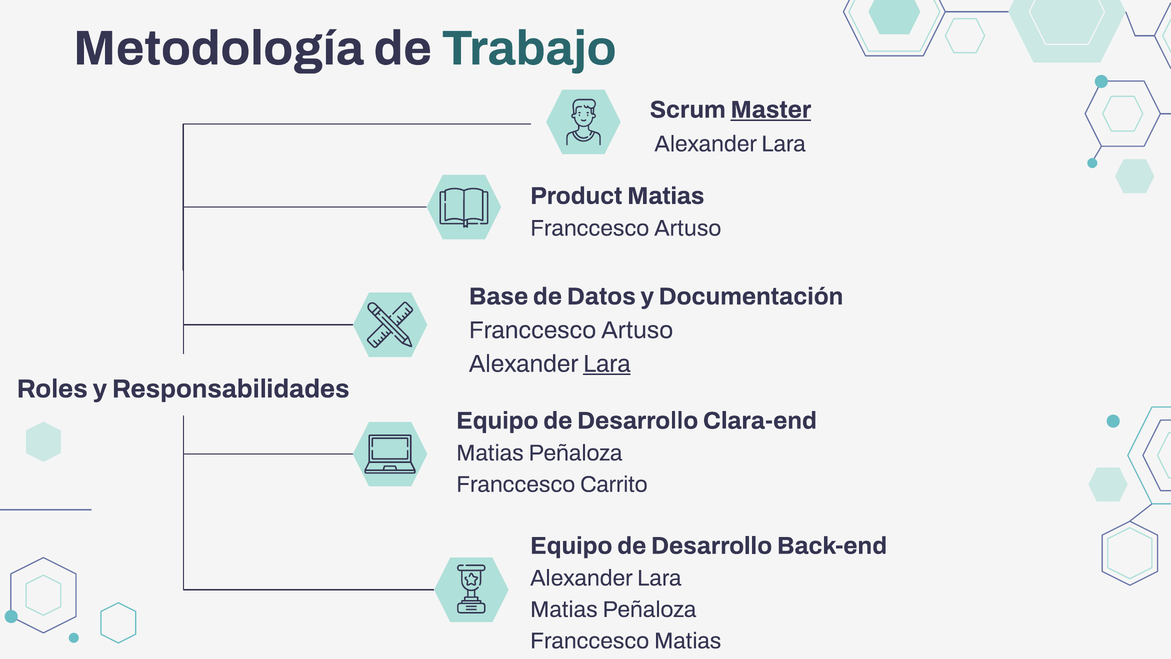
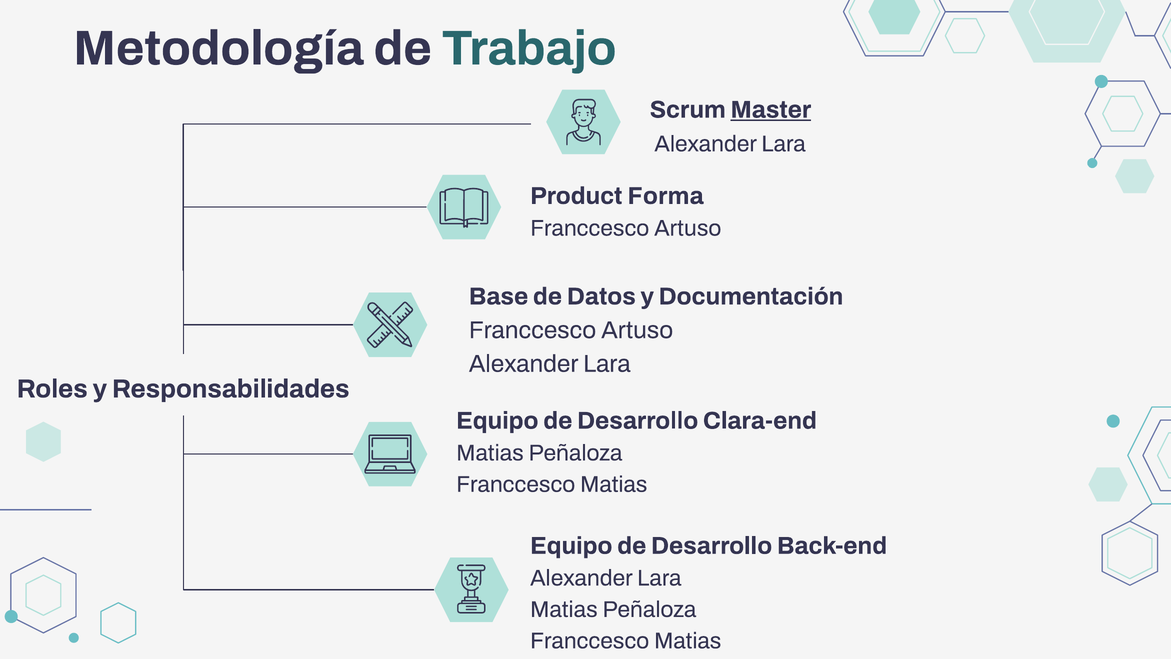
Product Matias: Matias -> Forma (666, 196)
Lara underline: present -> none (607, 364)
Carrito: Carrito -> Matias (614, 484)
